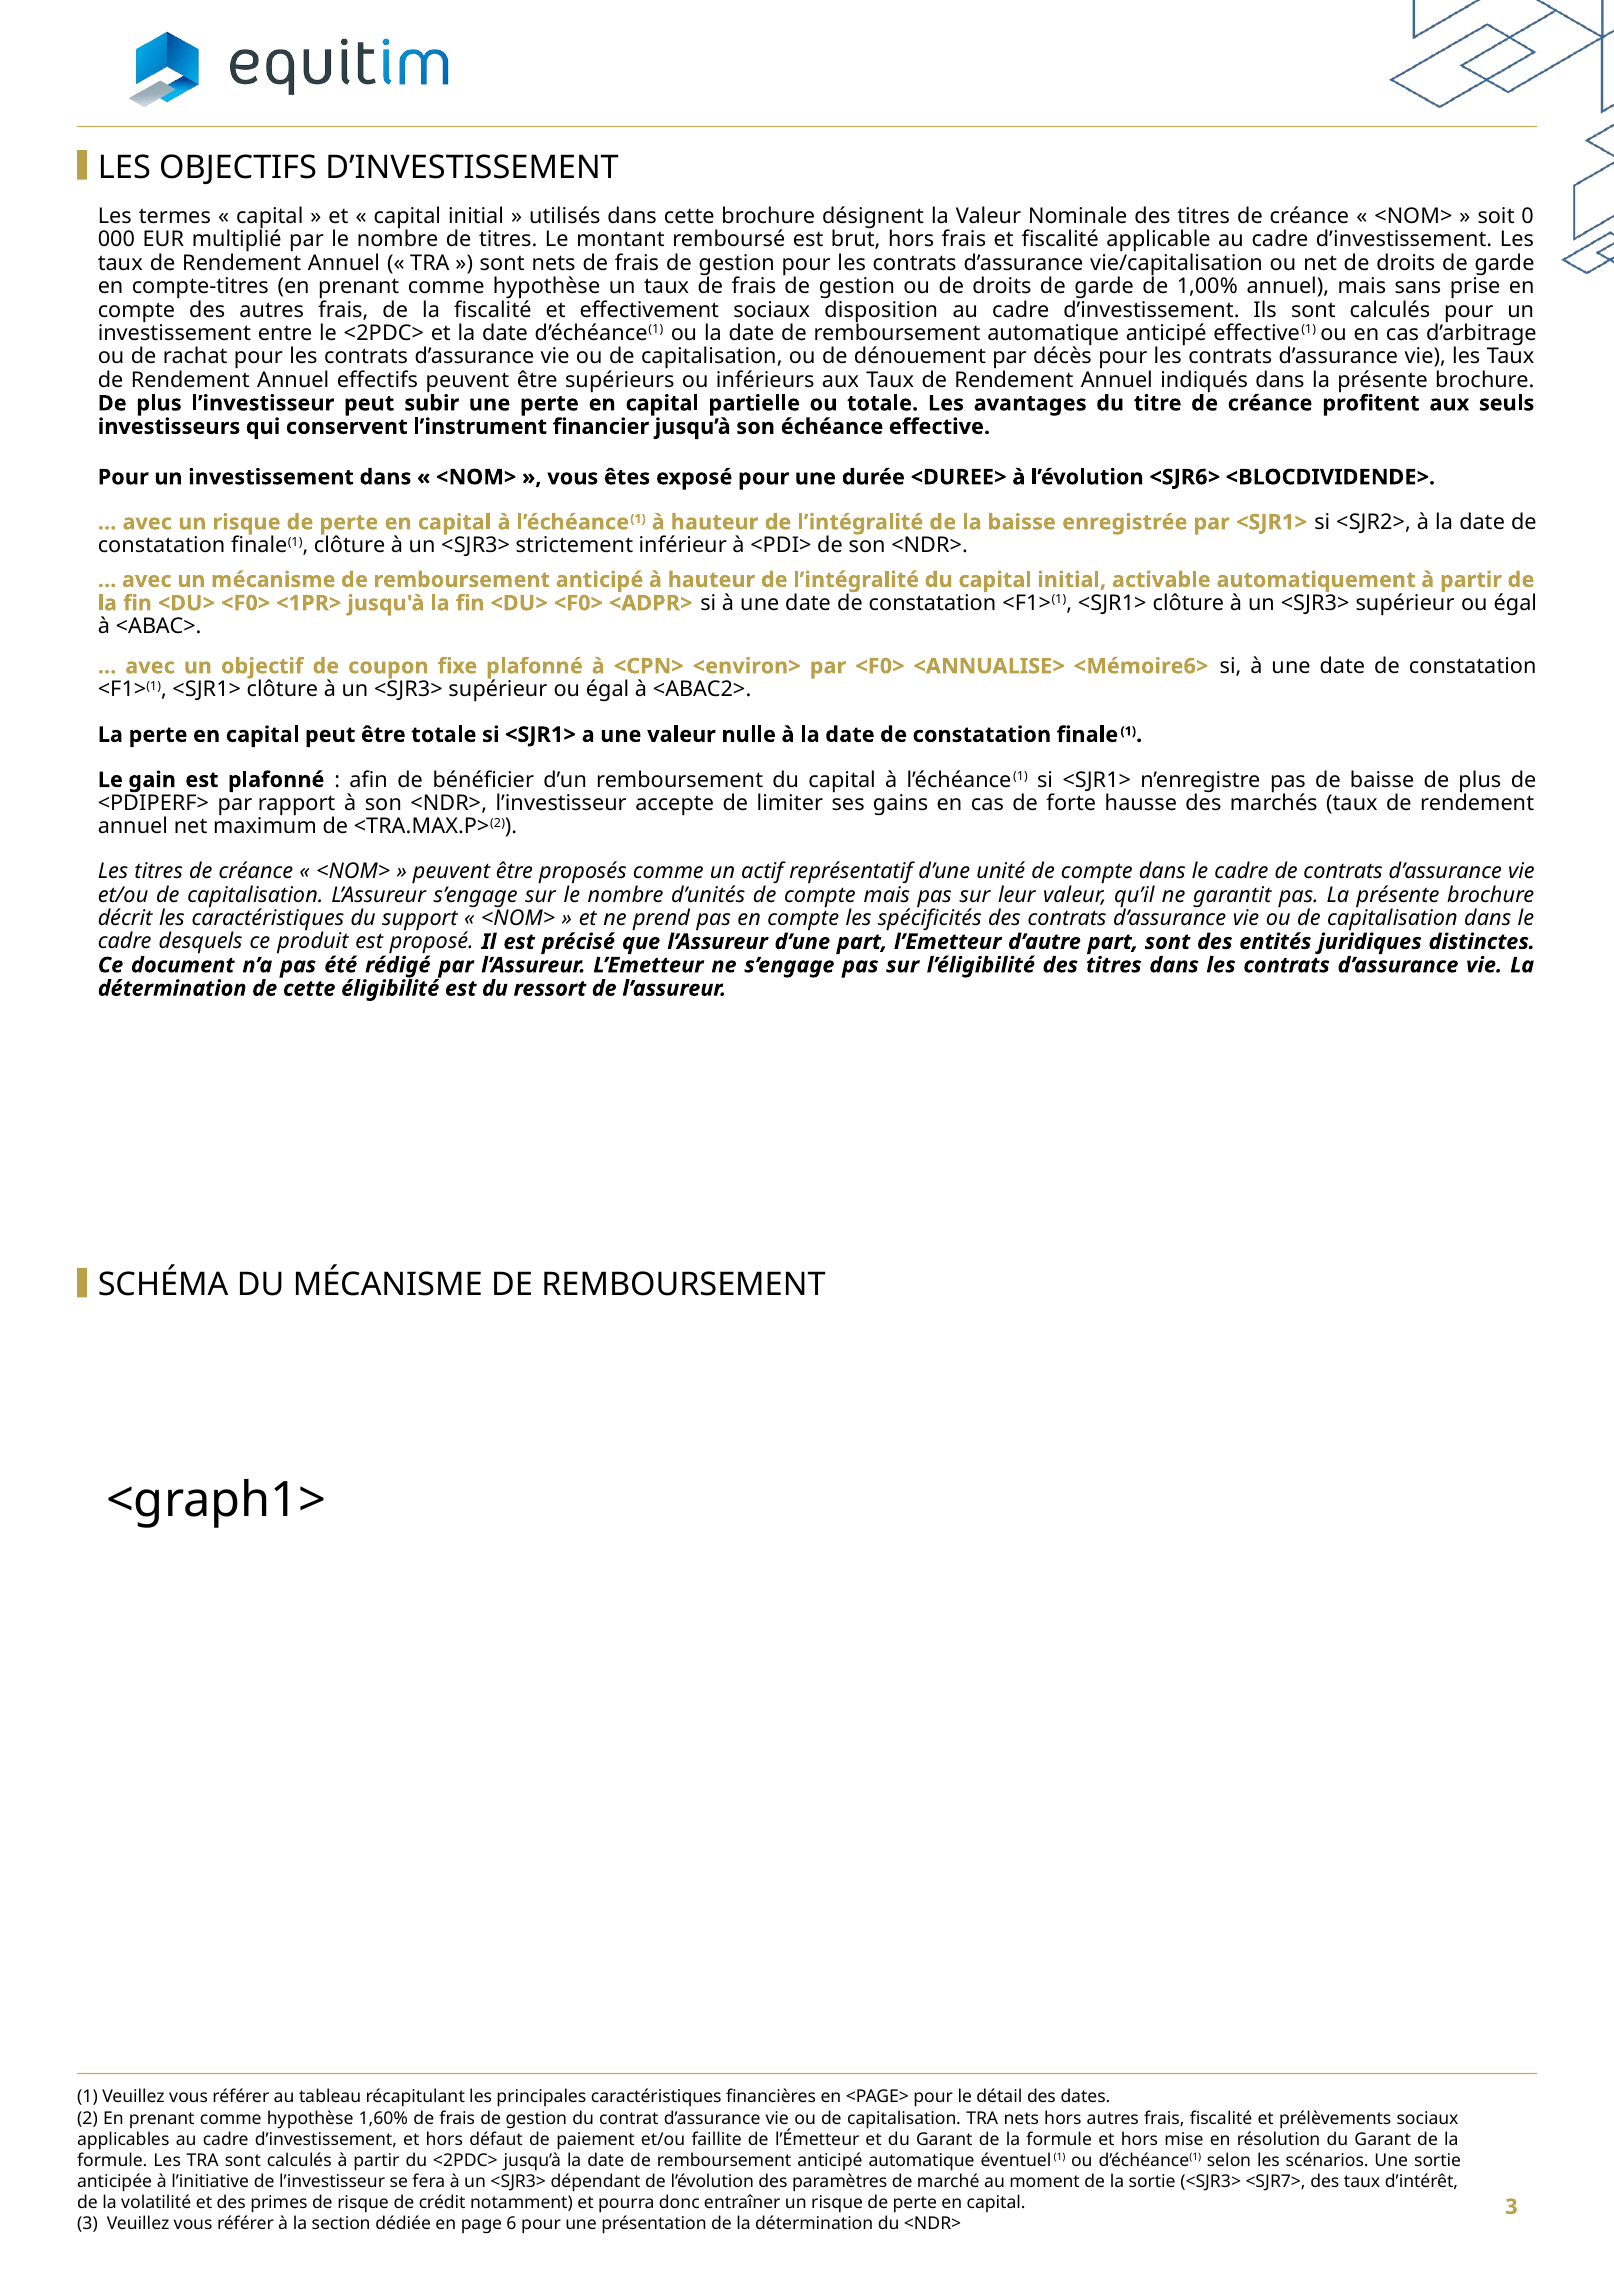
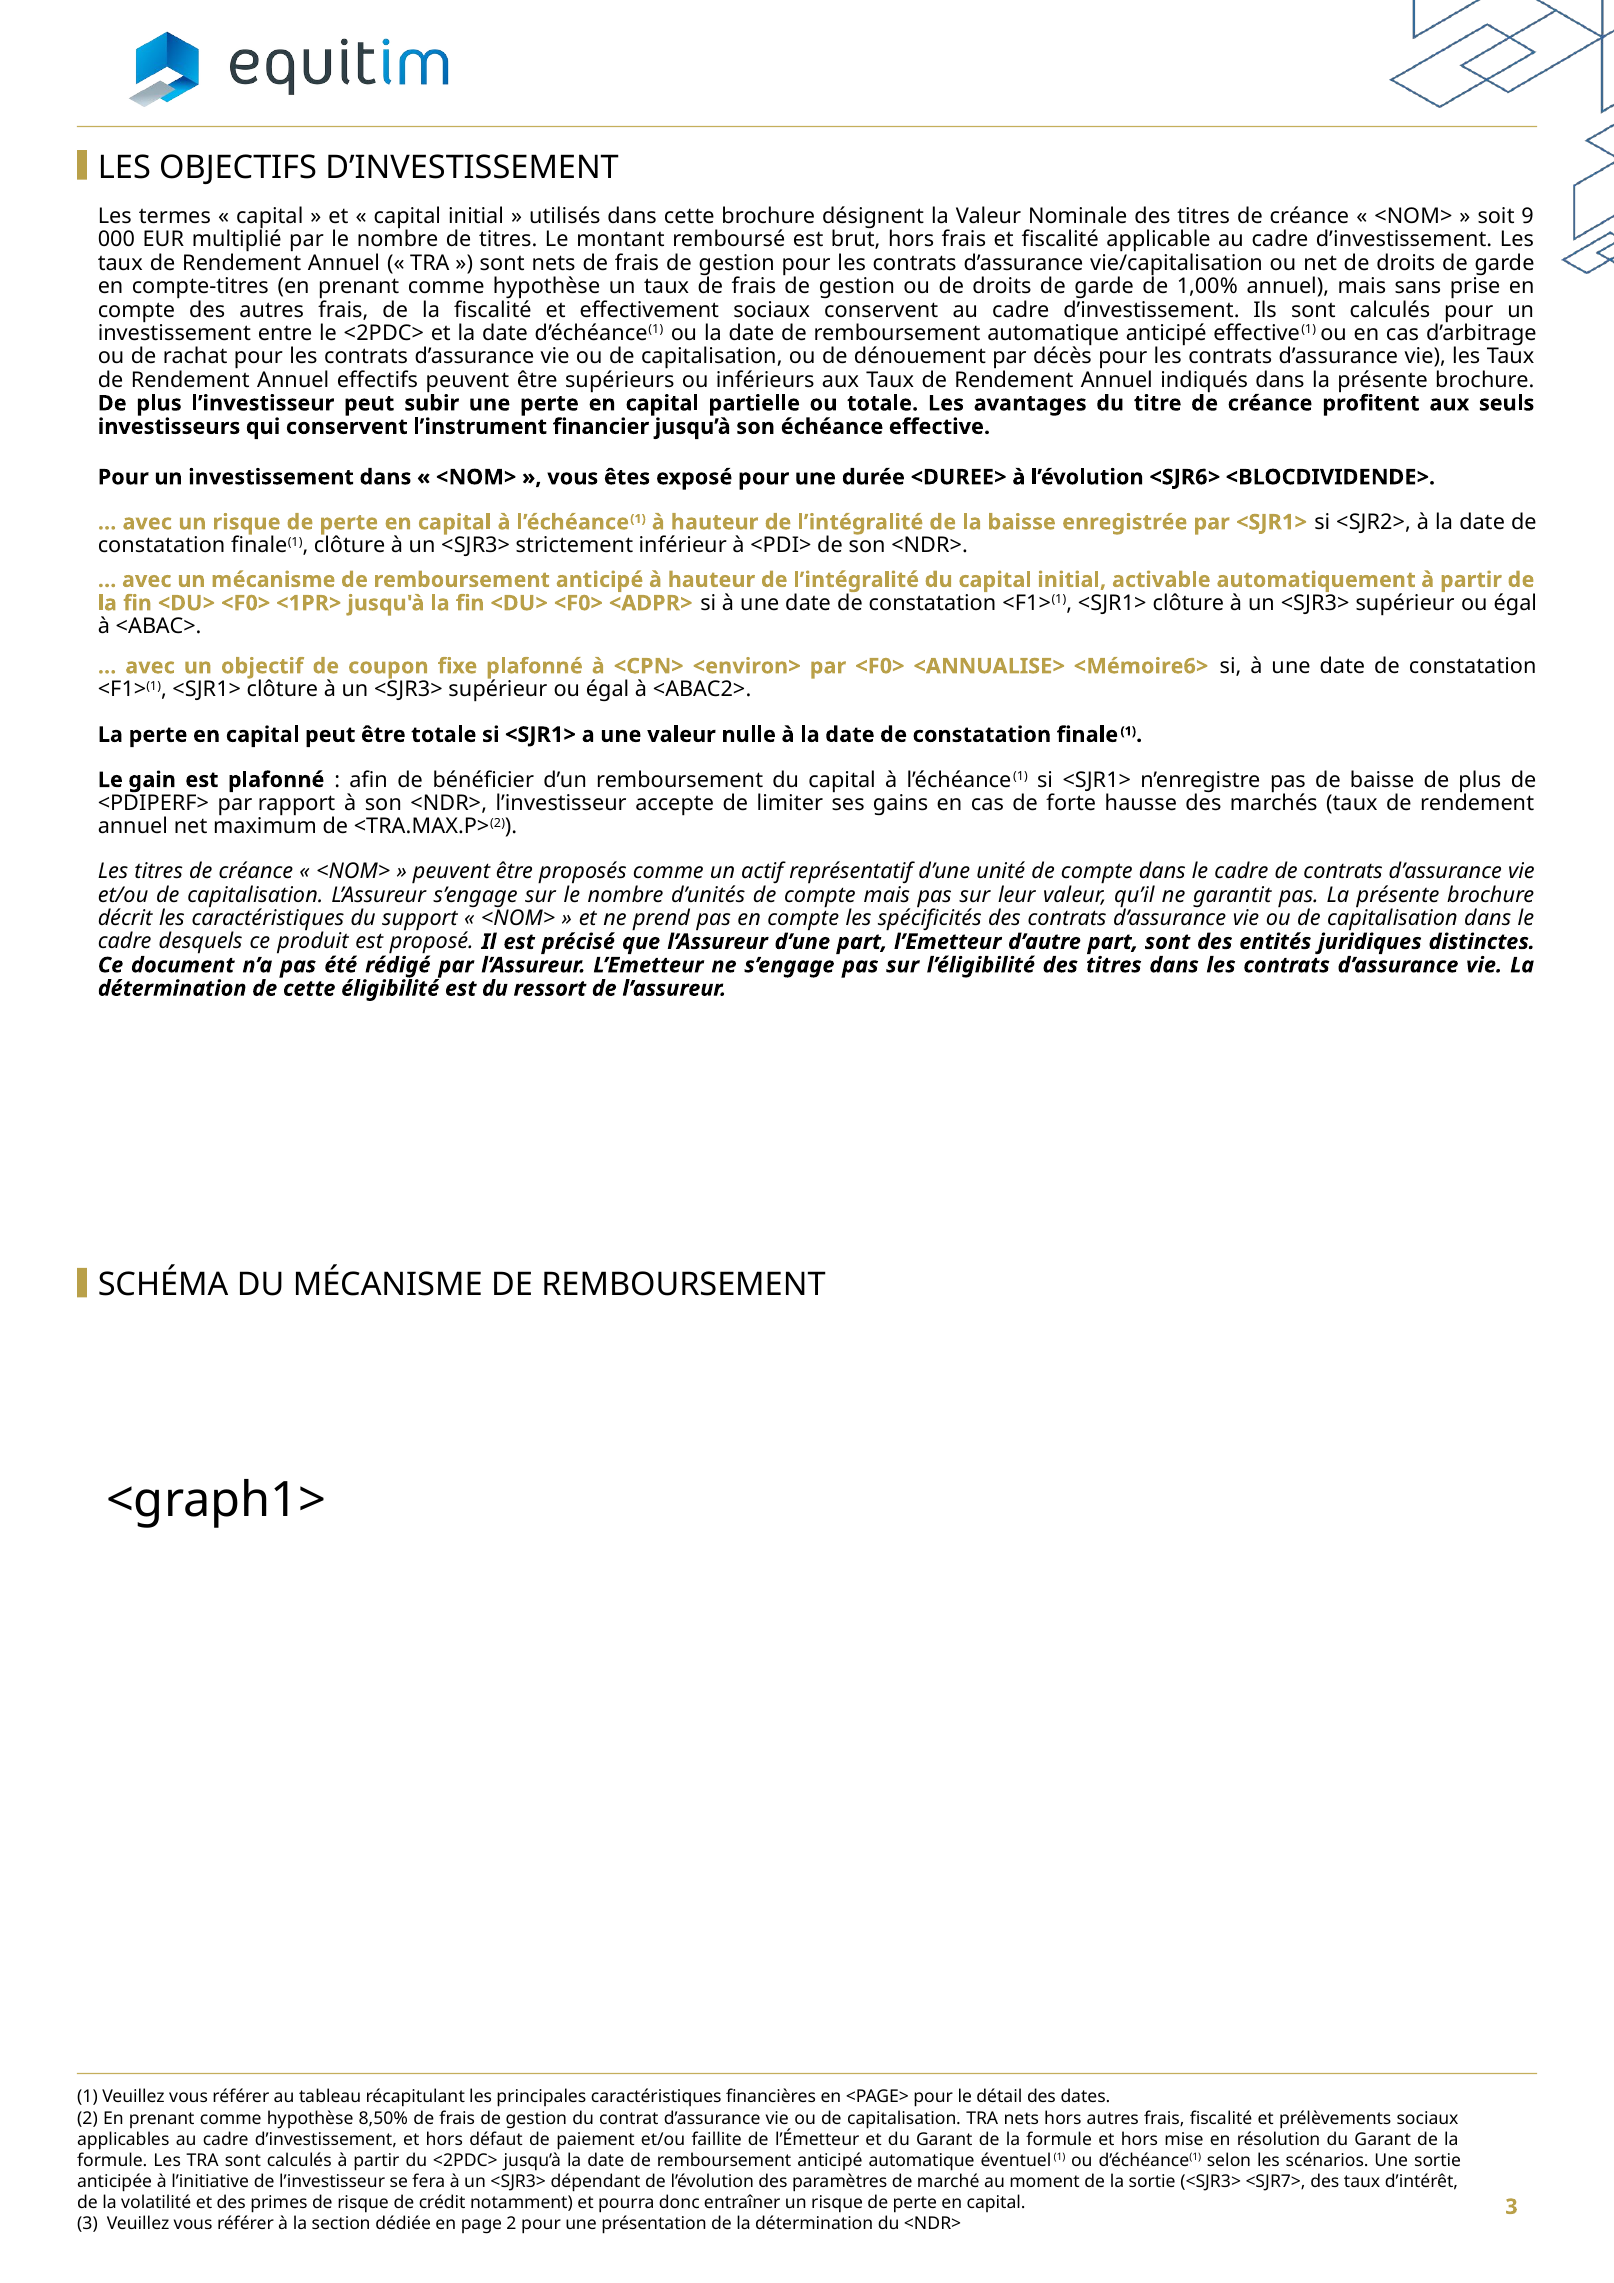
0: 0 -> 9 (1528, 216)
sociaux disposition: disposition -> conservent (881, 310)
1,60%: 1,60% -> 8,50% (383, 2118)
page 6: 6 -> 2 (512, 2224)
